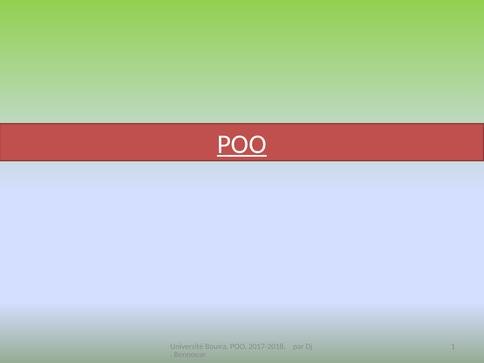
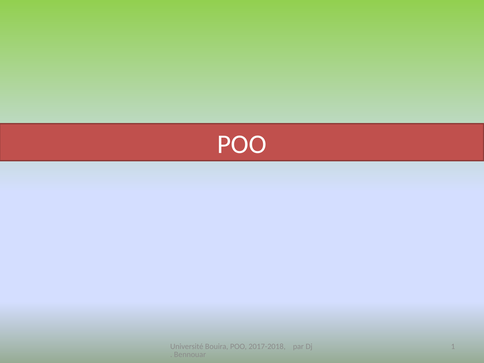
POO underline: present -> none (242, 144)
